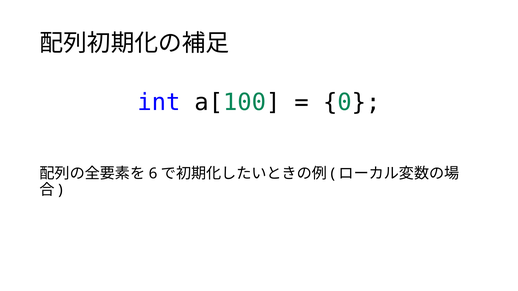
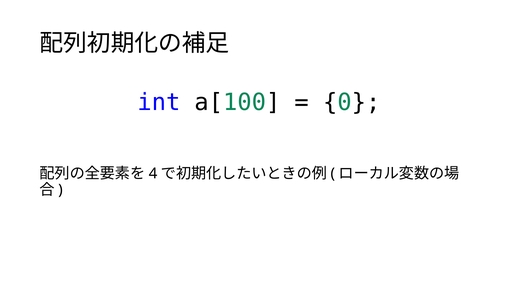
6: 6 -> 4 (153, 174)
